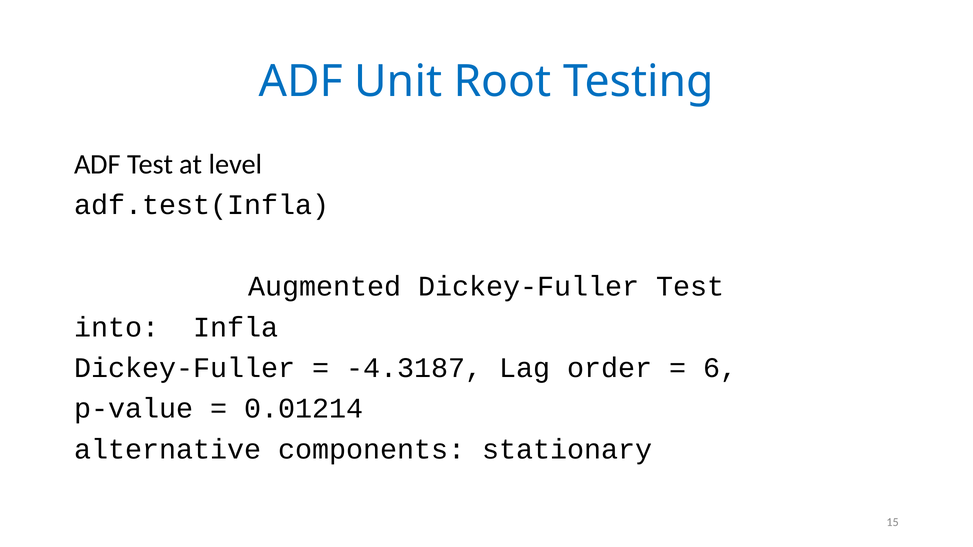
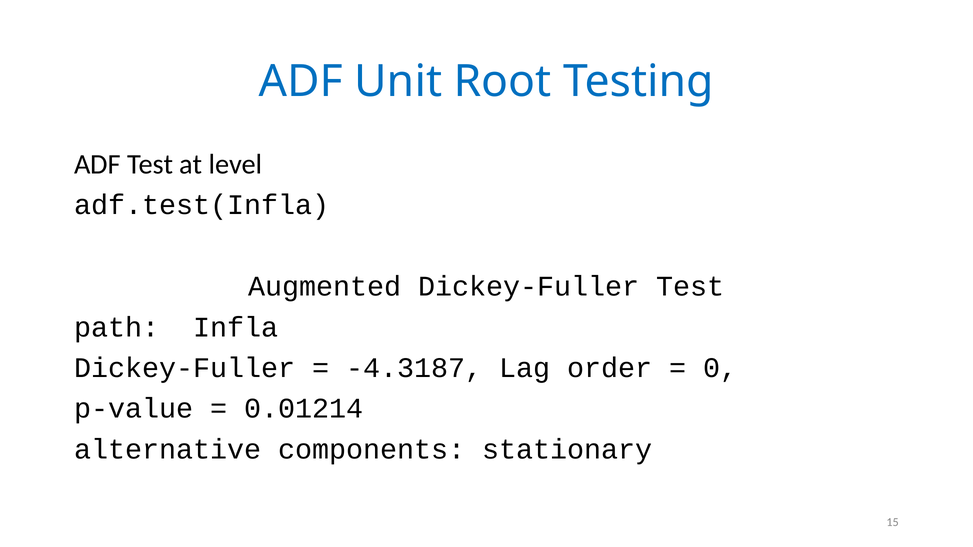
into: into -> path (117, 327)
6: 6 -> 0 (720, 368)
